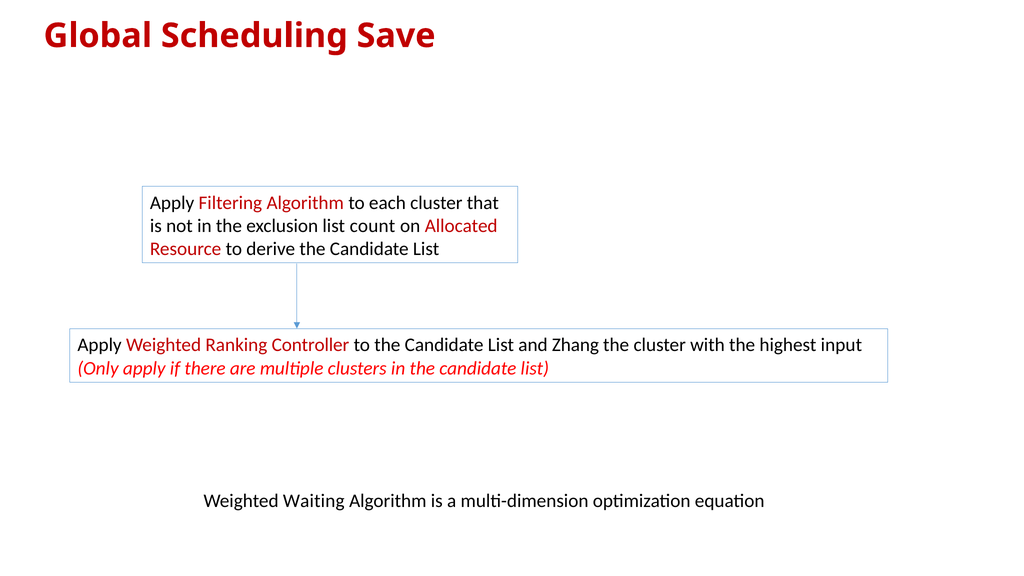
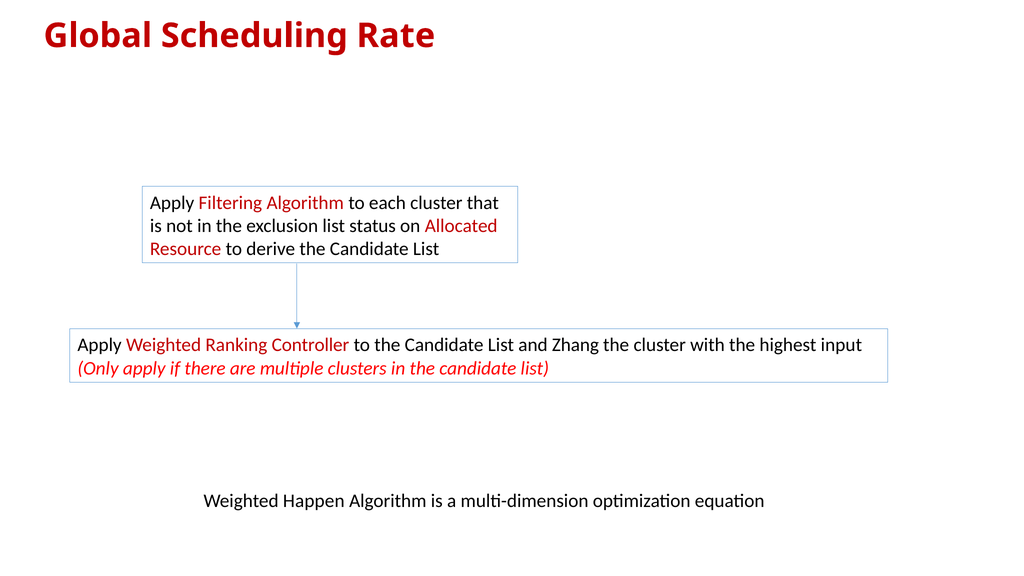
Save: Save -> Rate (396, 36)
count: count -> status (373, 226)
Waiting: Waiting -> Happen (314, 501)
